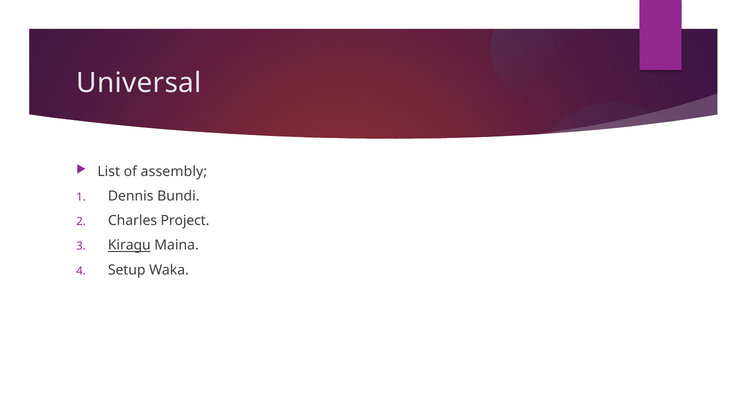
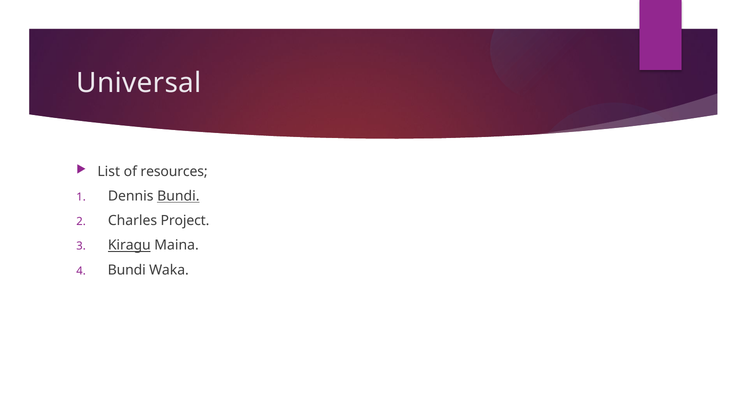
assembly: assembly -> resources (174, 172)
Bundi underline: none -> present (178, 196)
Setup: Setup -> Bundi (127, 270)
